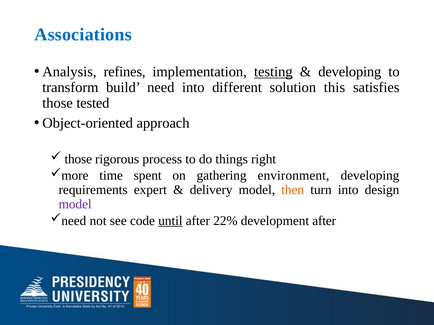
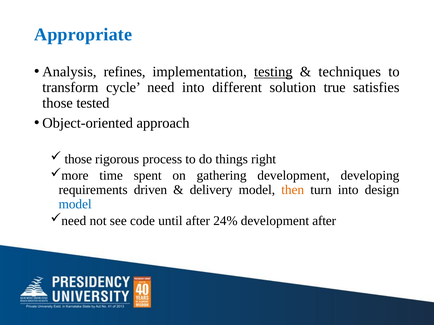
Associations: Associations -> Appropriate (83, 34)
developing: developing -> techniques (350, 72)
build: build -> cycle (123, 88)
this: this -> true (335, 88)
gathering environment: environment -> development (294, 176)
expert: expert -> driven (150, 190)
model colour: purple -> blue (75, 204)
until underline: present -> none (170, 221)
22%: 22% -> 24% (225, 221)
